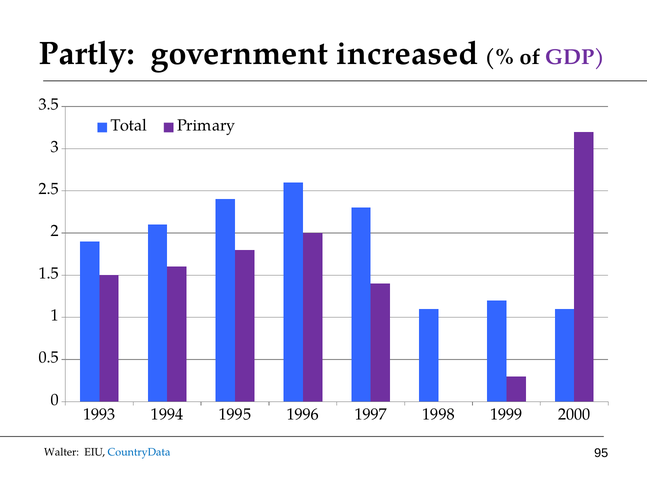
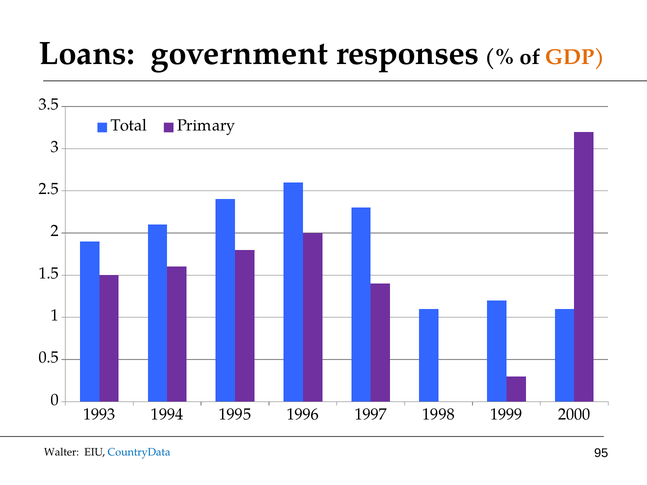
Partly: Partly -> Loans (87, 53)
increased: increased -> responses (408, 53)
GDP colour: purple -> orange (575, 57)
